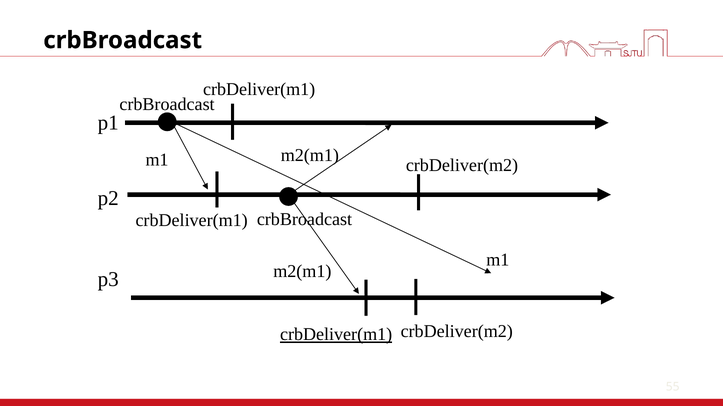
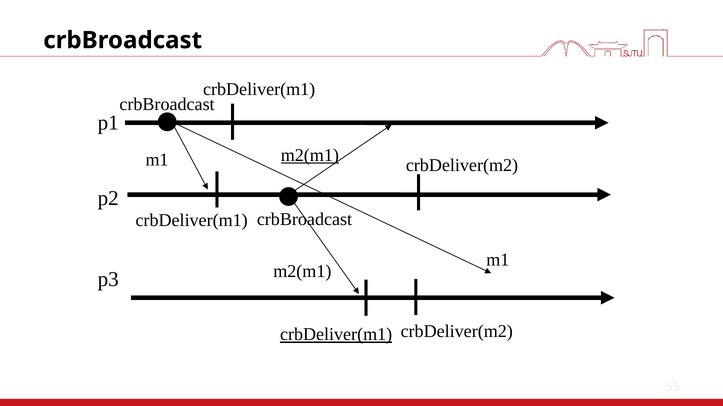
m2(m1 underline: none -> present (310, 155)
